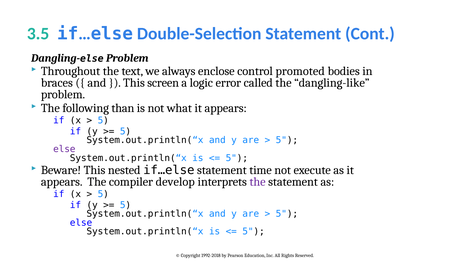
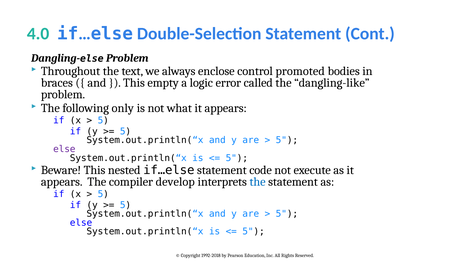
3.5: 3.5 -> 4.0 (38, 34)
screen: screen -> empty (163, 83)
than: than -> only (123, 108)
time: time -> code (261, 170)
the colour: purple -> blue (258, 182)
